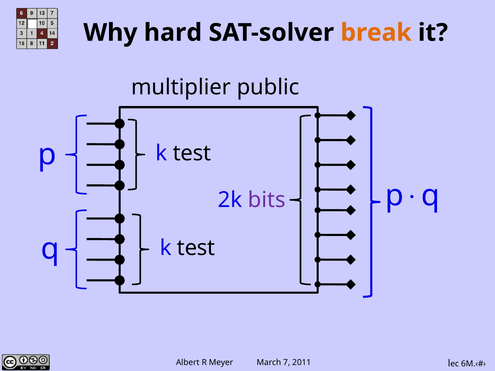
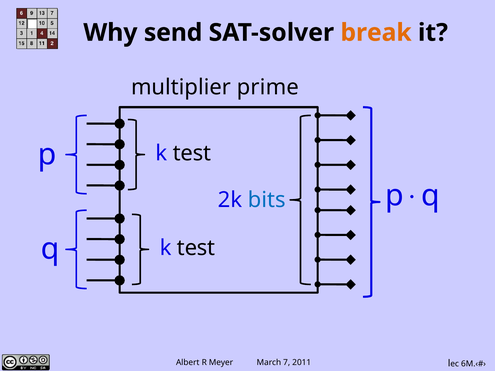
hard: hard -> send (173, 33)
public: public -> prime (268, 87)
bits colour: purple -> blue (267, 200)
